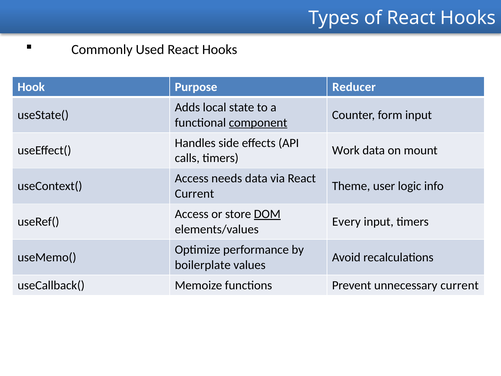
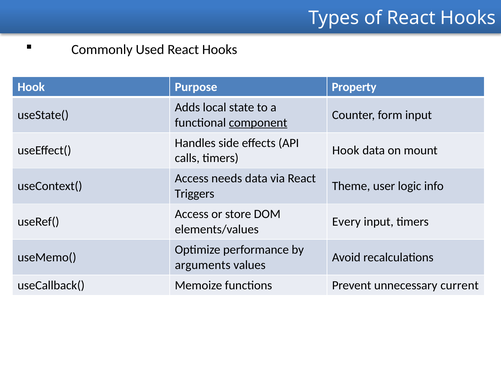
Reducer: Reducer -> Property (354, 87)
Work: Work -> Hook (346, 150)
Current: Current -> Triggers (195, 194)
DOM underline: present -> none (267, 214)
boilerplate: boilerplate -> arguments (203, 265)
